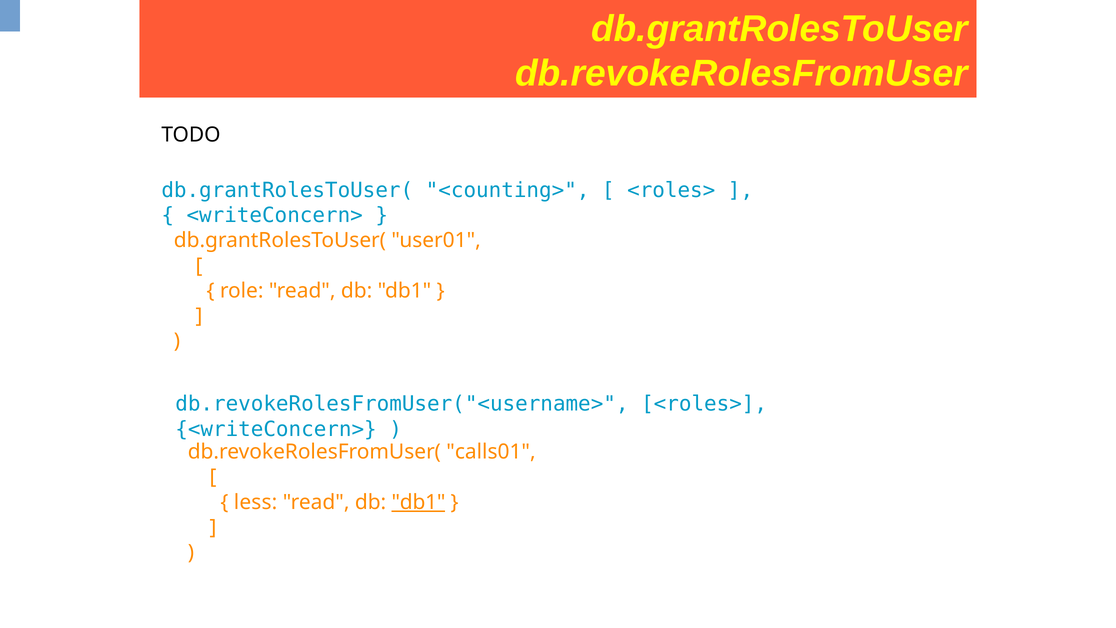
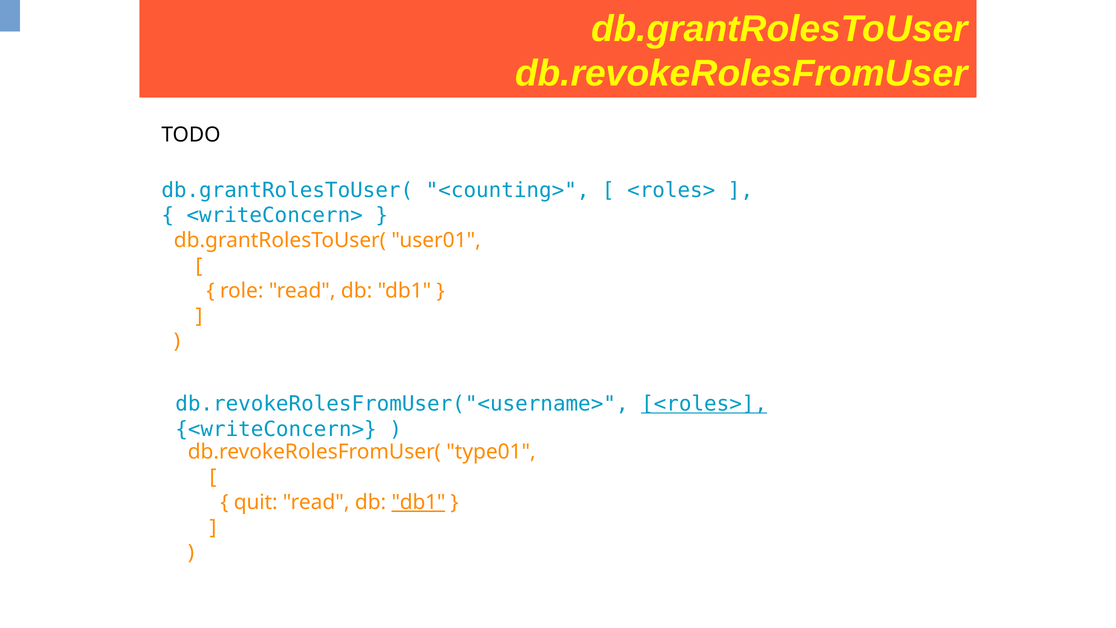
<roles> underline: none -> present (704, 404)
calls01: calls01 -> type01 (491, 452)
less: less -> quit (256, 502)
